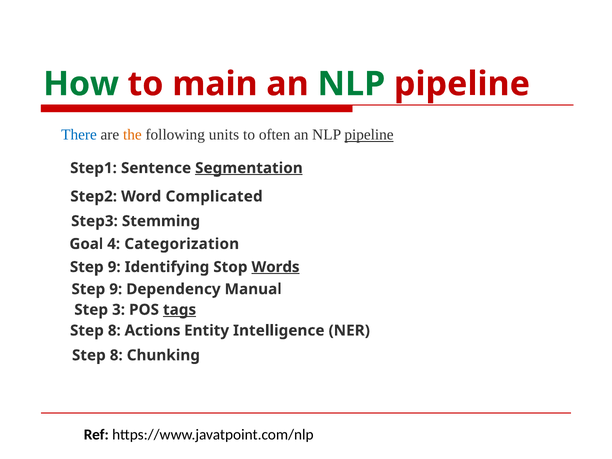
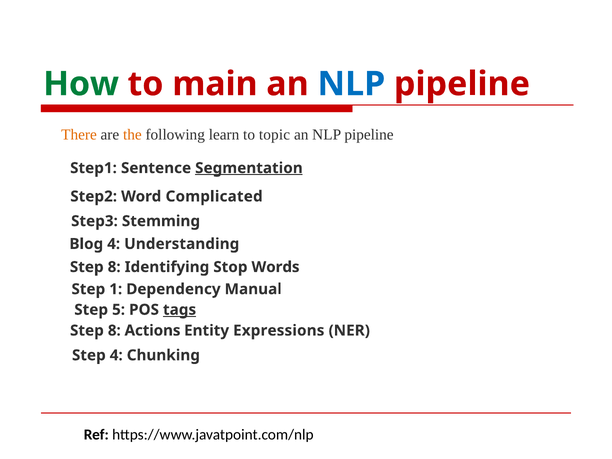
NLP colour: green -> blue (351, 84)
There colour: blue -> orange (79, 135)
units: units -> learn (224, 135)
often: often -> topic (274, 135)
pipeline underline: present -> none (369, 135)
Goal: Goal -> Blog (86, 244)
Categorization: Categorization -> Understanding (182, 244)
9: 9 -> 8 (114, 267)
Words underline: present -> none (276, 267)
9: 9 -> 1 (116, 289)
3: 3 -> 5 (119, 310)
Intelligence: Intelligence -> Expressions (279, 331)
8: 8 -> 4 (116, 355)
